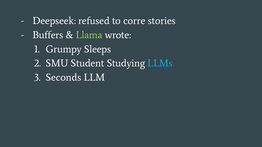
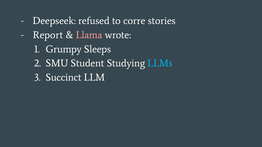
Buffers: Buffers -> Report (48, 35)
Llama colour: light green -> pink (89, 35)
Seconds: Seconds -> Succinct (64, 78)
